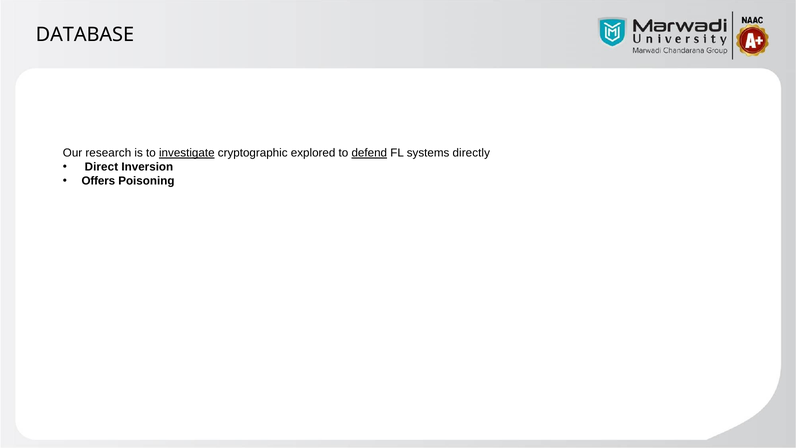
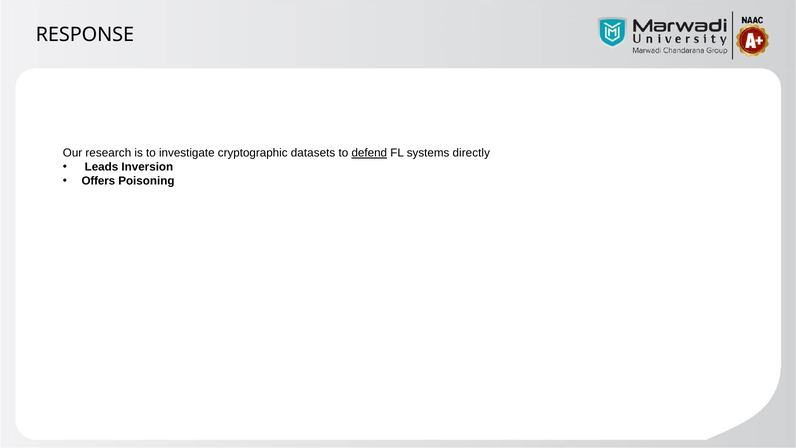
DATABASE: DATABASE -> RESPONSE (85, 34)
investigate underline: present -> none (187, 153)
explored: explored -> datasets (313, 153)
Direct: Direct -> Leads (101, 167)
